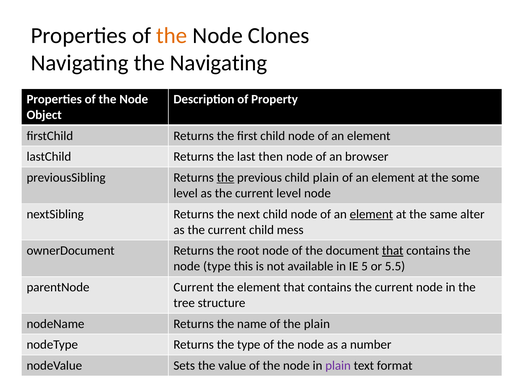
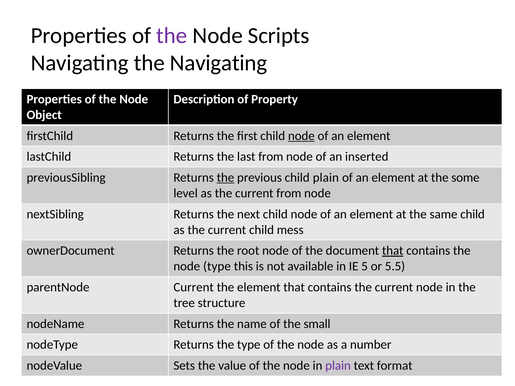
the colour: orange -> purple (172, 36)
Clones: Clones -> Scripts (279, 36)
node underline: none -> present (301, 136)
last then: then -> from (271, 157)
browser: browser -> inserted (367, 157)
current level: level -> from (289, 193)
element underline: present -> none (371, 214)
same alter: alter -> child (473, 214)
the plain: plain -> small (317, 324)
